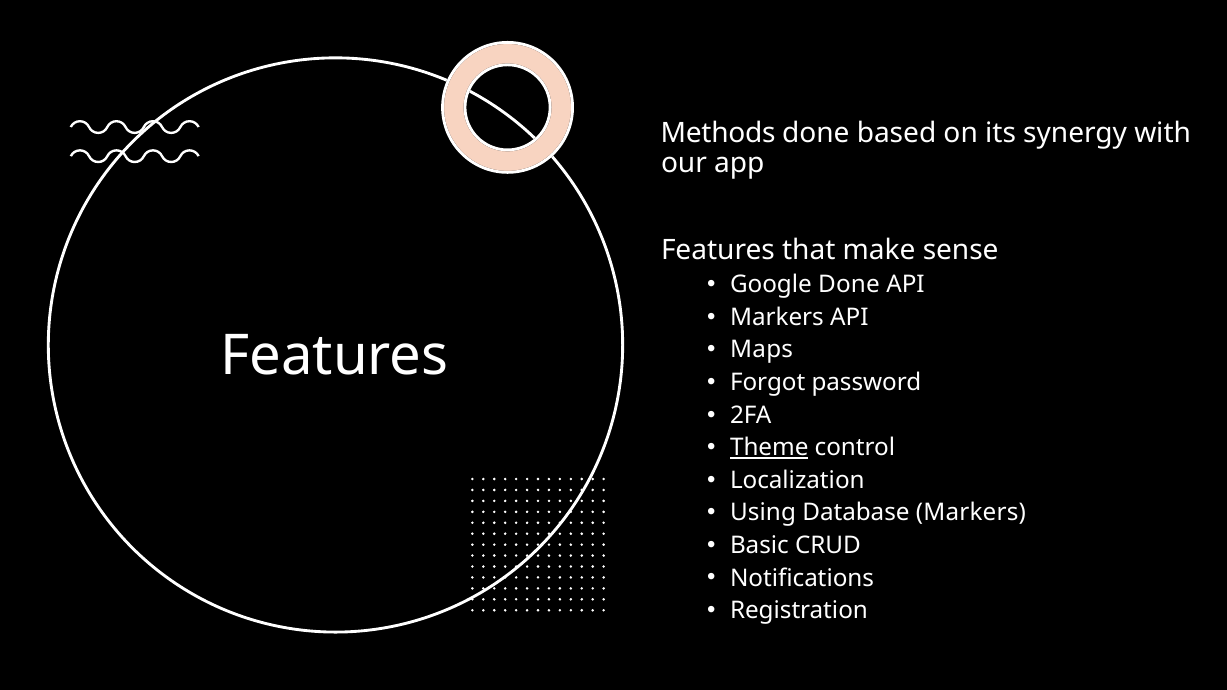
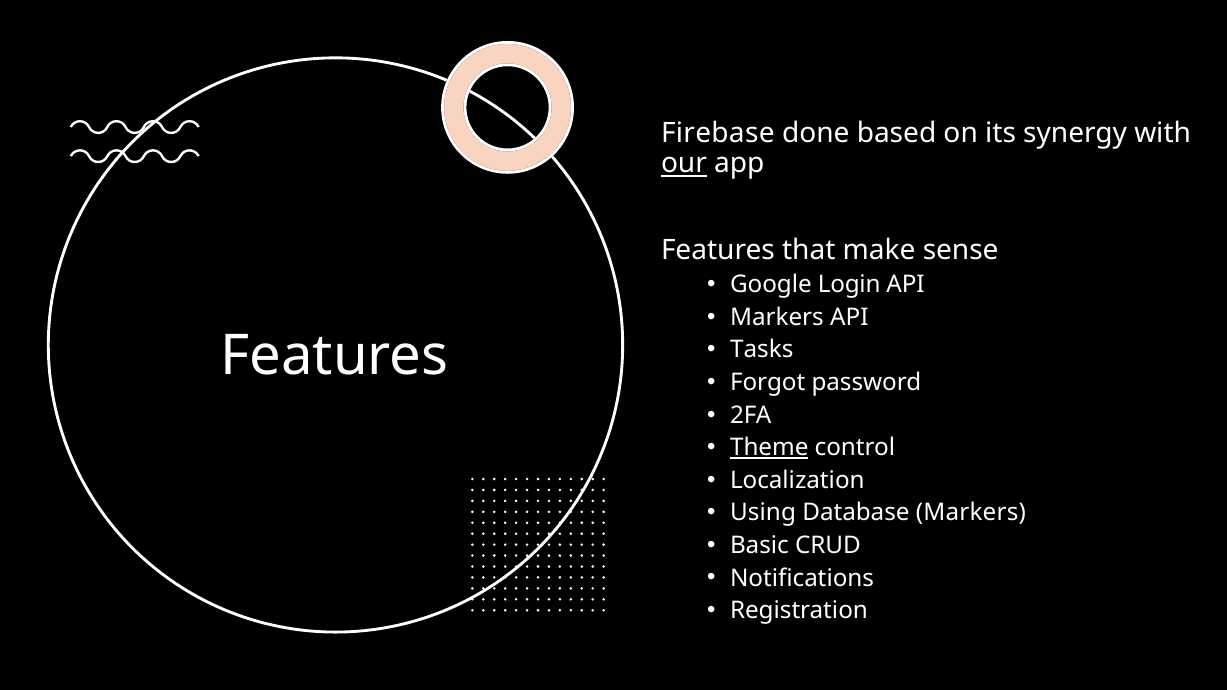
Methods: Methods -> Firebase (718, 133)
our underline: none -> present (684, 164)
Google Done: Done -> Login (849, 285)
Maps: Maps -> Tasks (762, 350)
